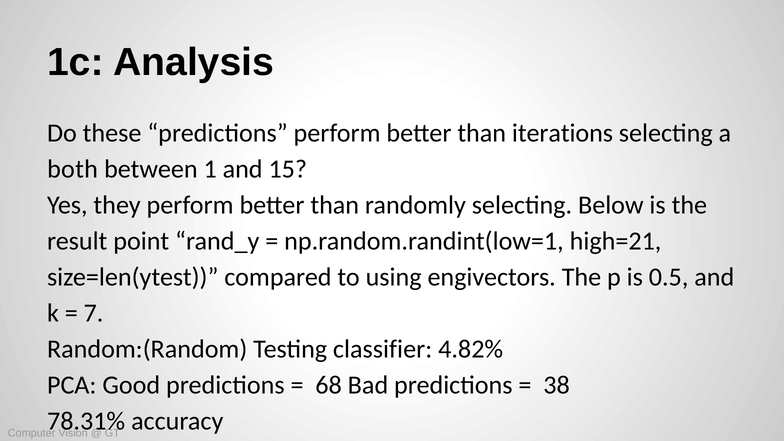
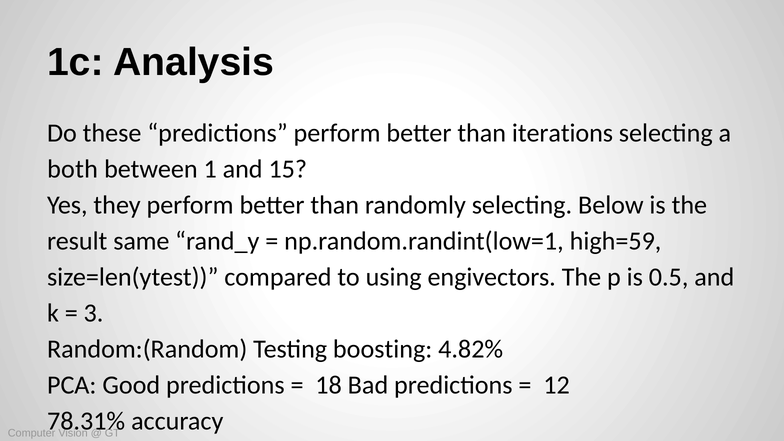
point: point -> same (141, 241)
high=21: high=21 -> high=59 (616, 241)
7: 7 -> 3 (94, 313)
classifier: classifier -> boosting (383, 349)
68: 68 -> 18 (329, 385)
38: 38 -> 12 (557, 385)
